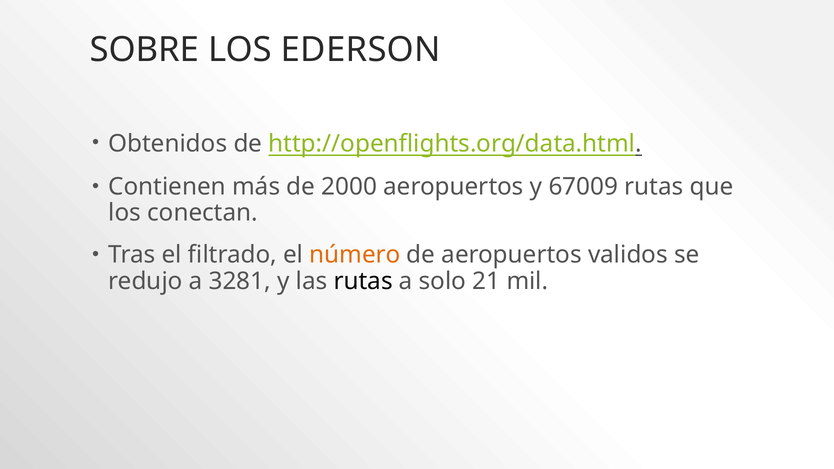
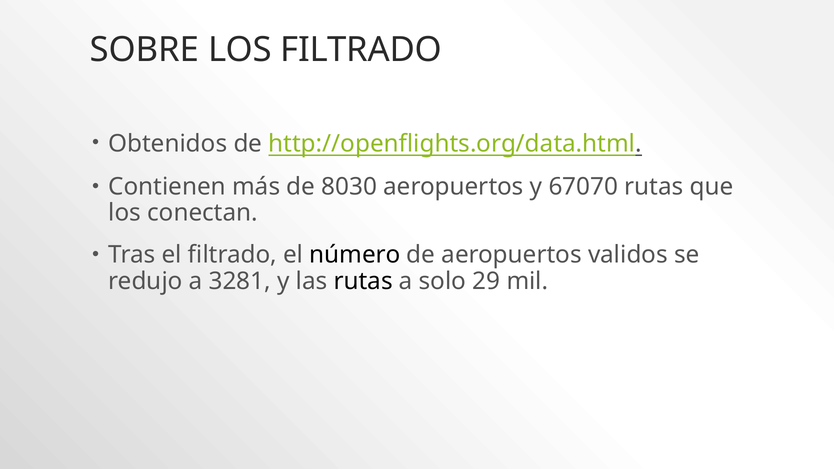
LOS EDERSON: EDERSON -> FILTRADO (361, 50)
2000: 2000 -> 8030 (349, 187)
67009: 67009 -> 67070 (583, 187)
número colour: orange -> black (355, 255)
21: 21 -> 29 (486, 281)
